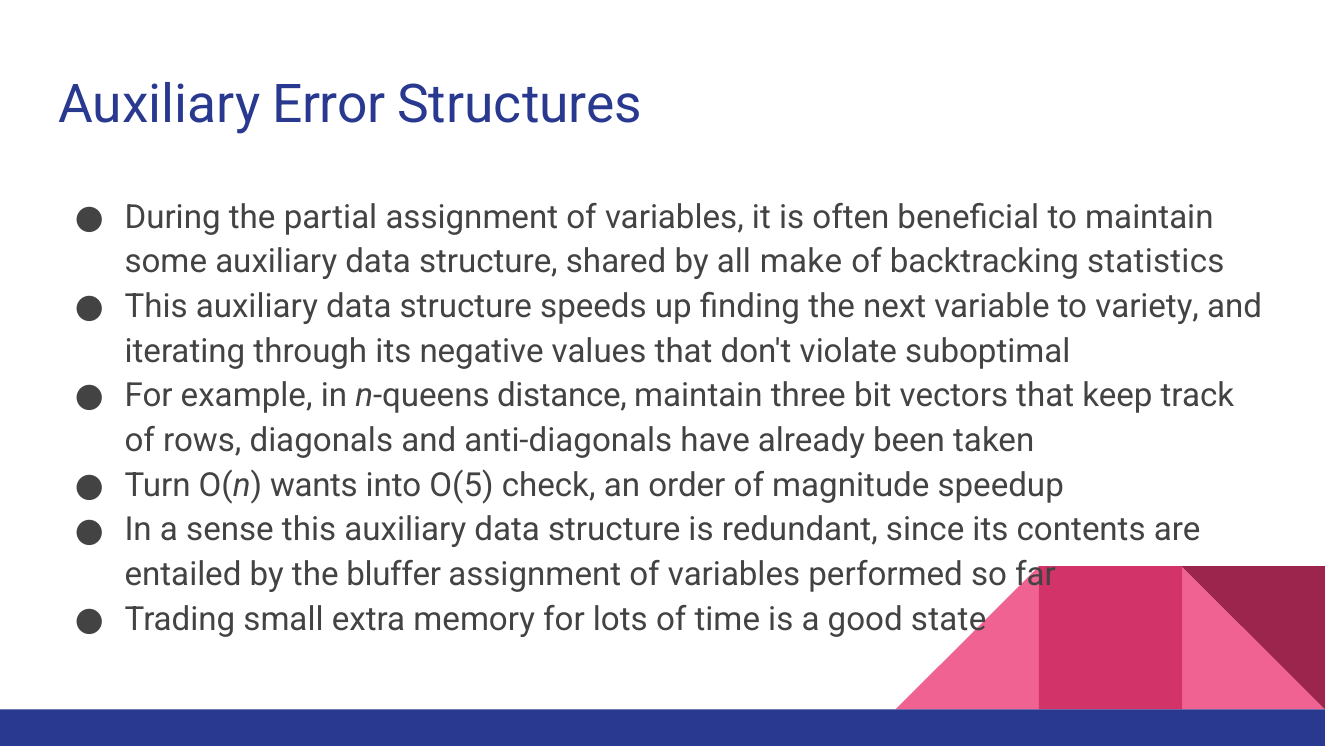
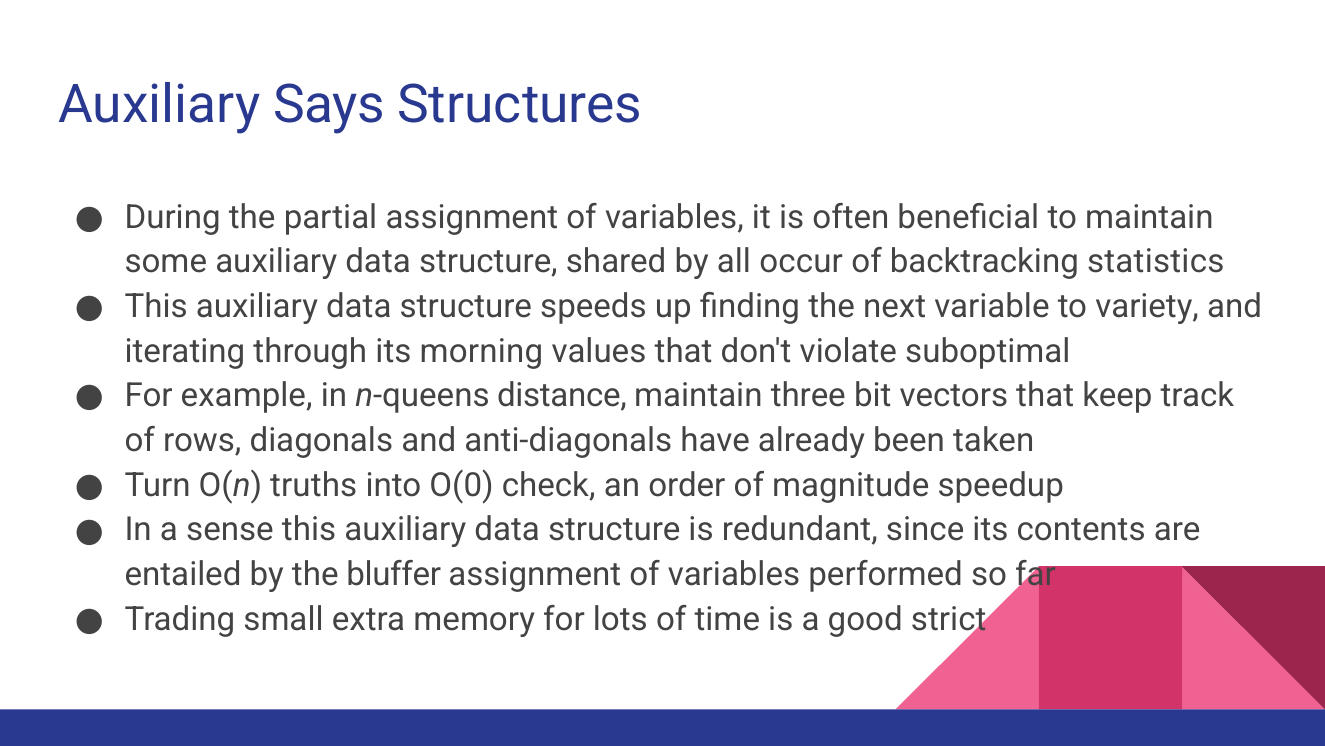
Error: Error -> Says (329, 105)
make: make -> occur (801, 262)
negative: negative -> morning (481, 351)
wants: wants -> truths (314, 485)
O(5: O(5 -> O(0 (462, 485)
state: state -> strict (949, 619)
